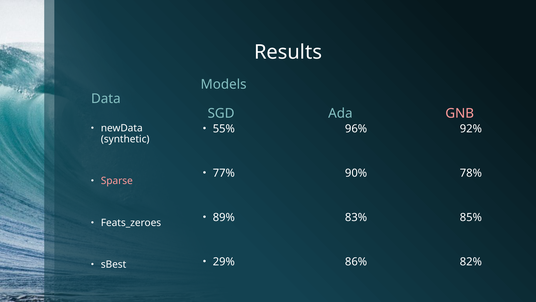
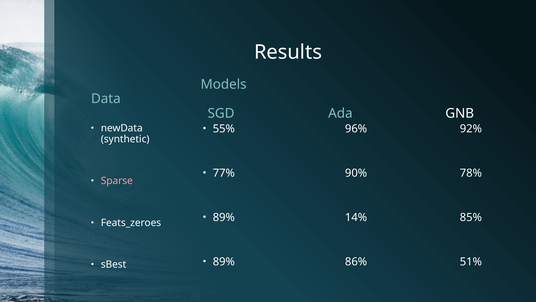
GNB colour: pink -> white (460, 113)
83%: 83% -> 14% (356, 217)
29%: 29% -> 89% (224, 261)
82%: 82% -> 51% (471, 261)
